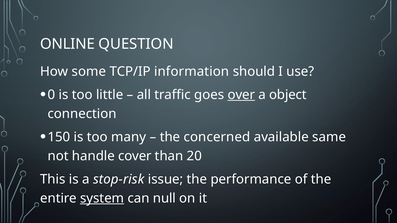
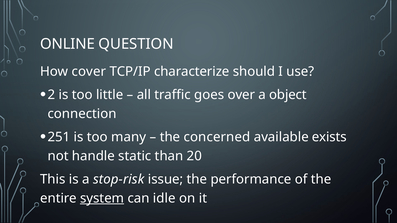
some: some -> cover (89, 72)
information: information -> characterize (192, 72)
0: 0 -> 2 (51, 95)
over underline: present -> none (241, 95)
150: 150 -> 251 (59, 137)
same: same -> exists (329, 137)
cover: cover -> static (135, 156)
null: null -> idle (164, 199)
